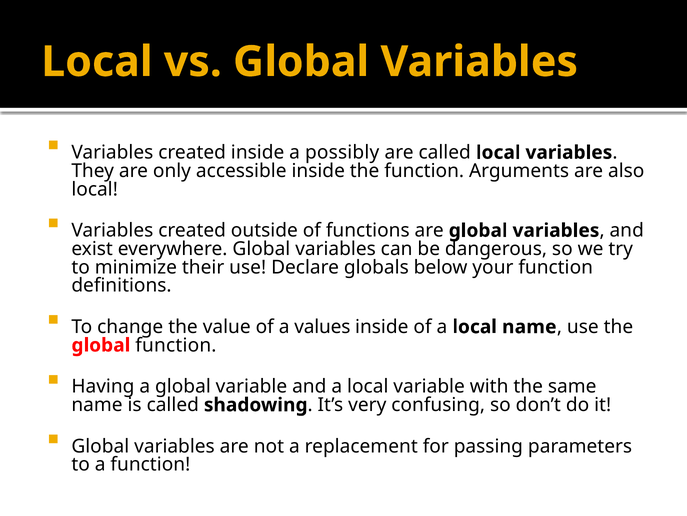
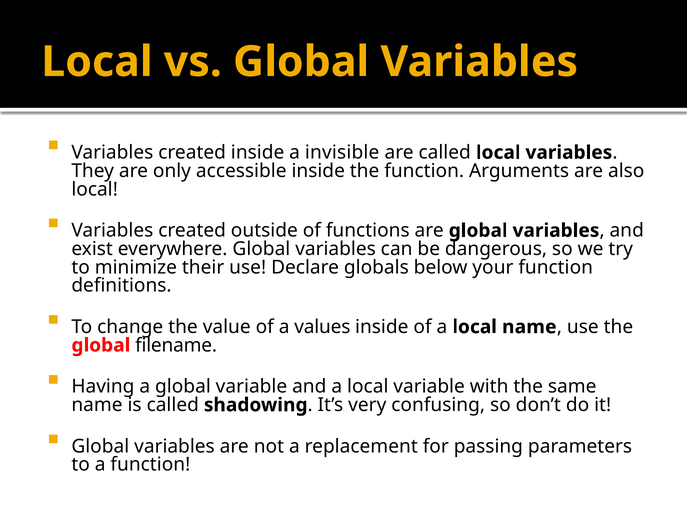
possibly: possibly -> invisible (342, 152)
global function: function -> filename (176, 345)
